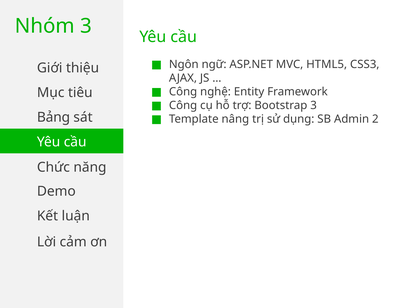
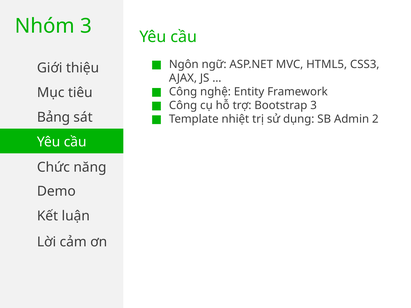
nâng: nâng -> nhiệt (235, 119)
